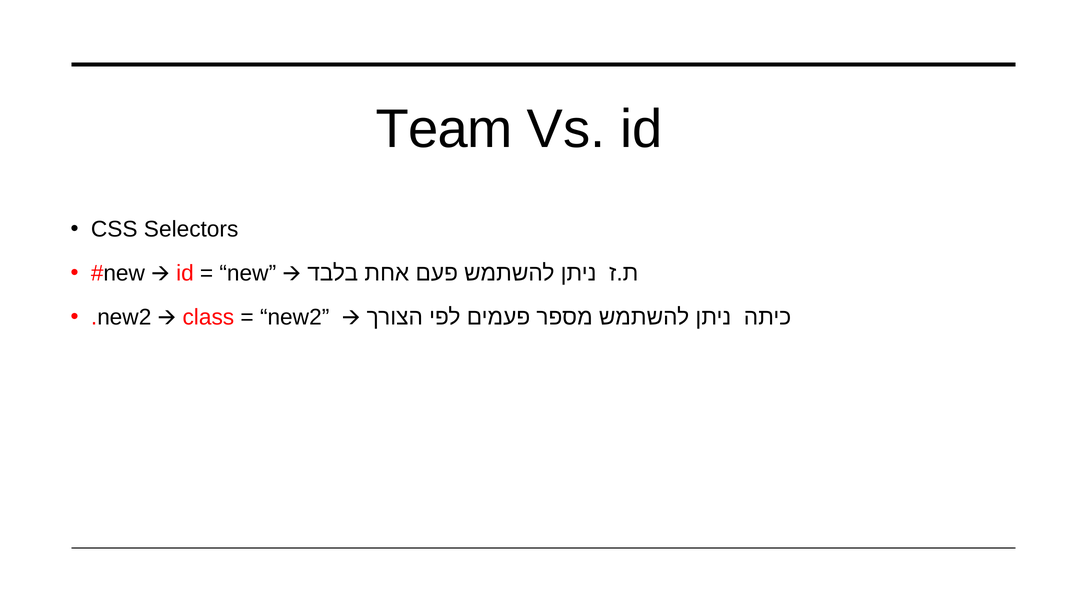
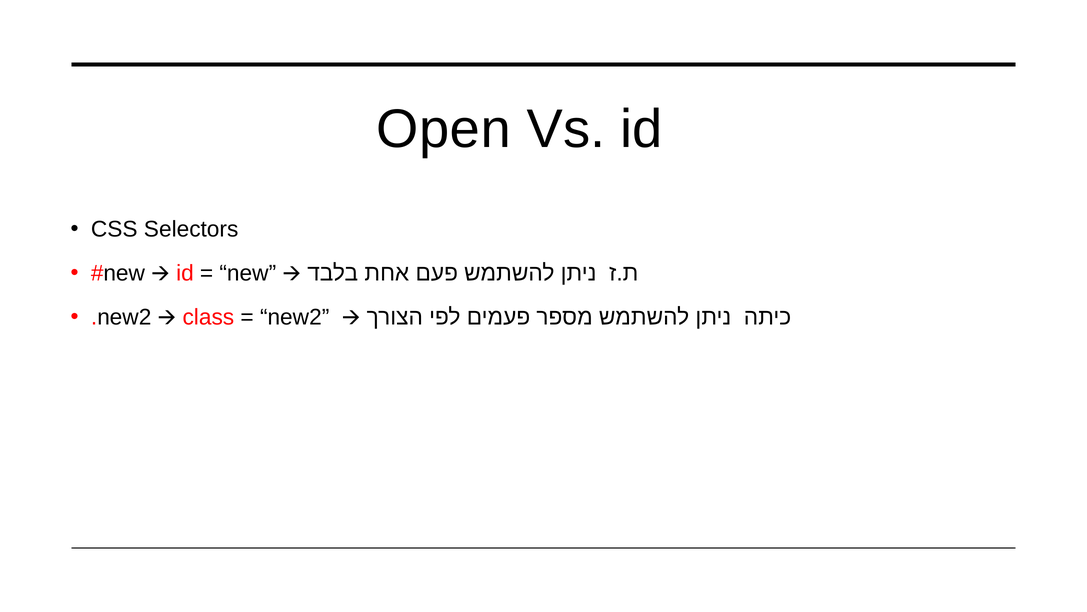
Team: Team -> Open (444, 129)
